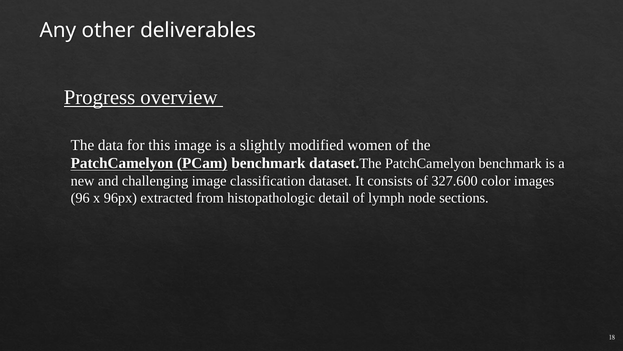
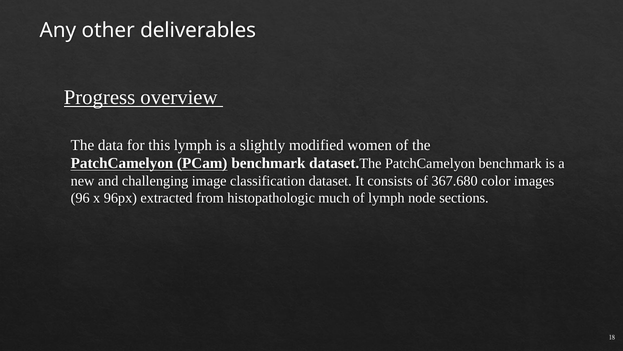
this image: image -> lymph (193, 145)
327.600: 327.600 -> 367.680 (455, 181)
detail: detail -> much (334, 198)
